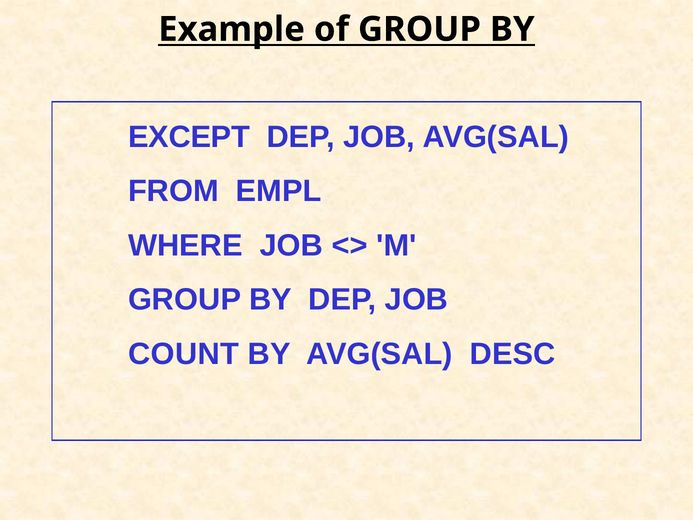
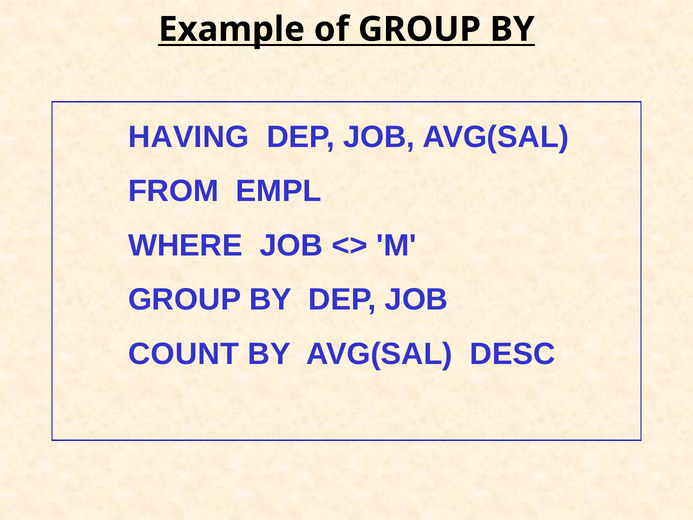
EXCEPT: EXCEPT -> HAVING (189, 137)
